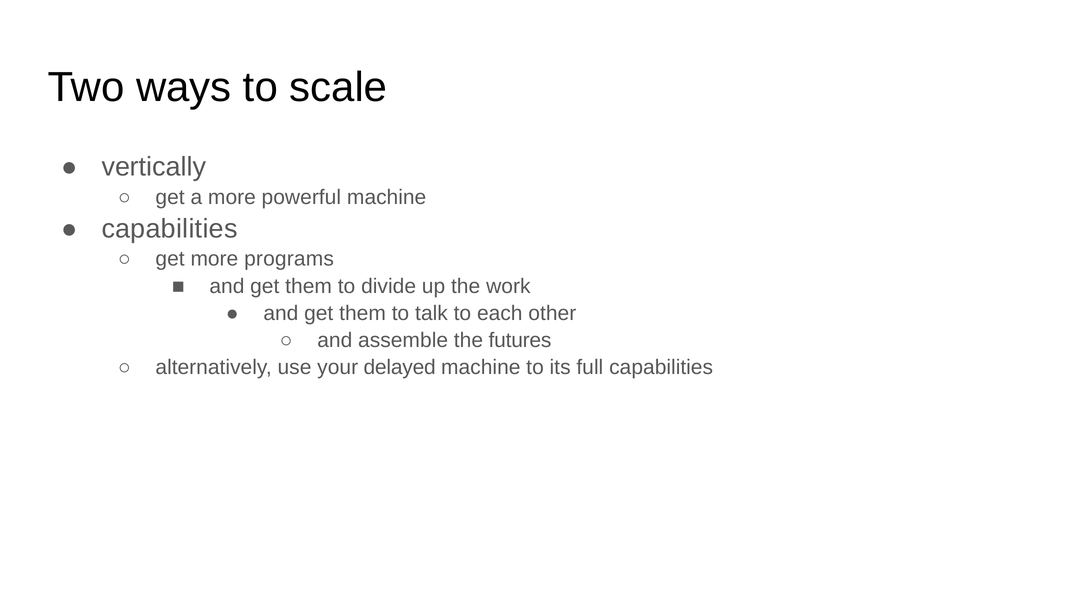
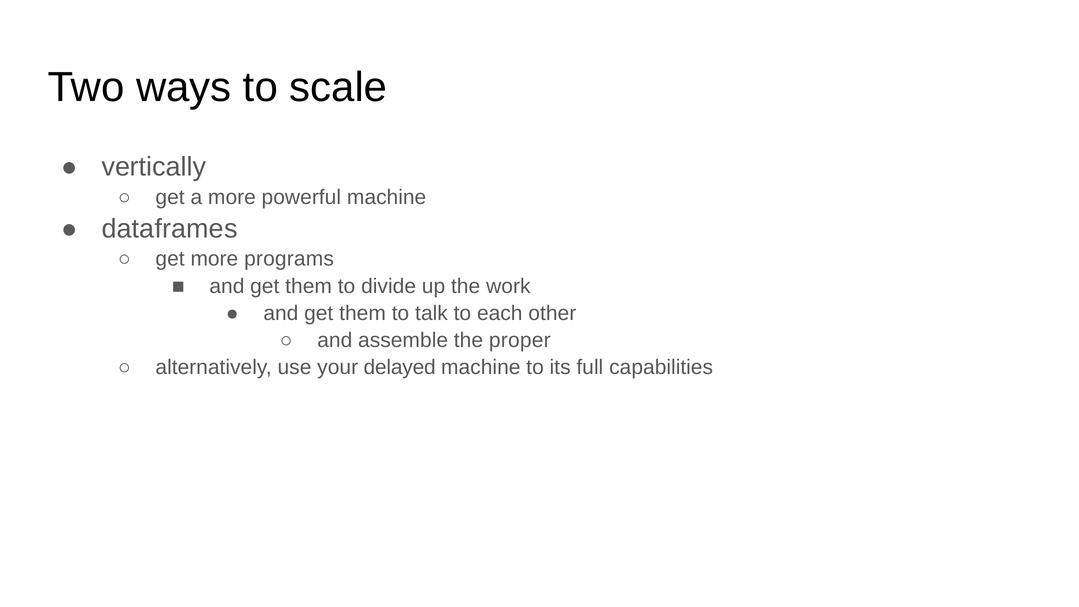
capabilities: capabilities -> dataframes (170, 229)
futures: futures -> proper (520, 340)
